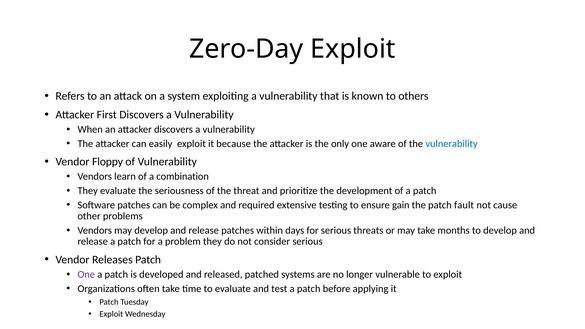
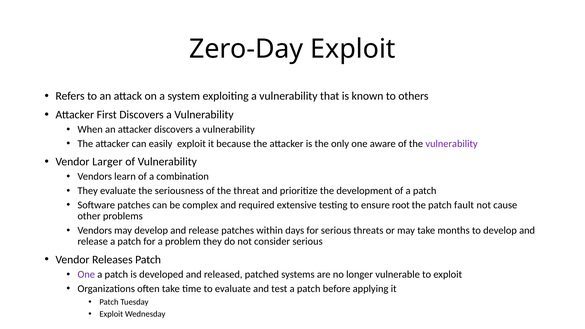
vulnerability colour: blue -> purple (452, 144)
Floppy: Floppy -> Larger (107, 162)
gain: gain -> root (401, 205)
